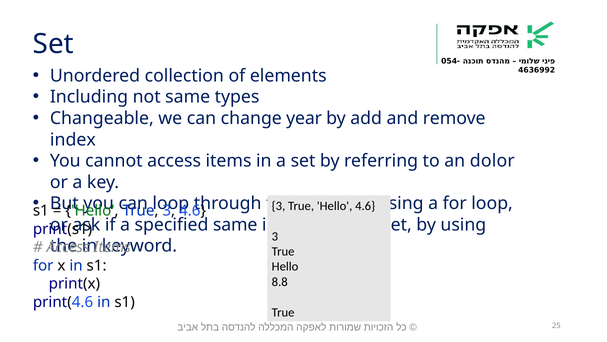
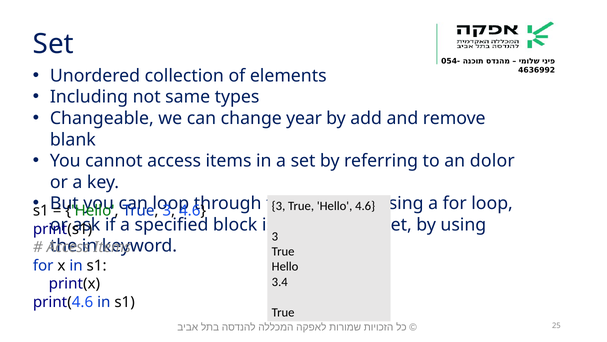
index: index -> blank (73, 139)
specified same: same -> block (235, 224)
8.8: 8.8 -> 3.4 (280, 281)
